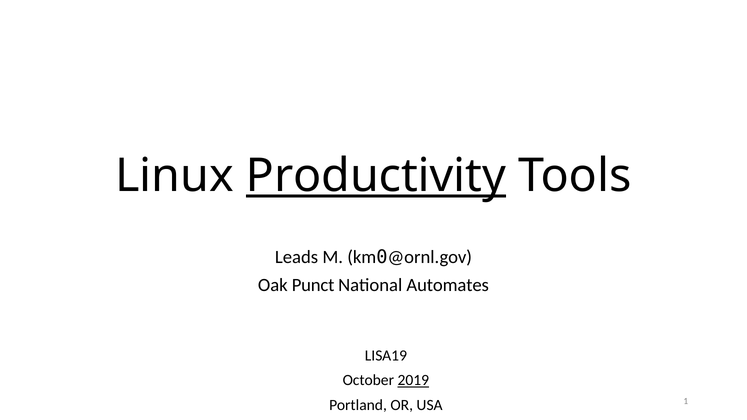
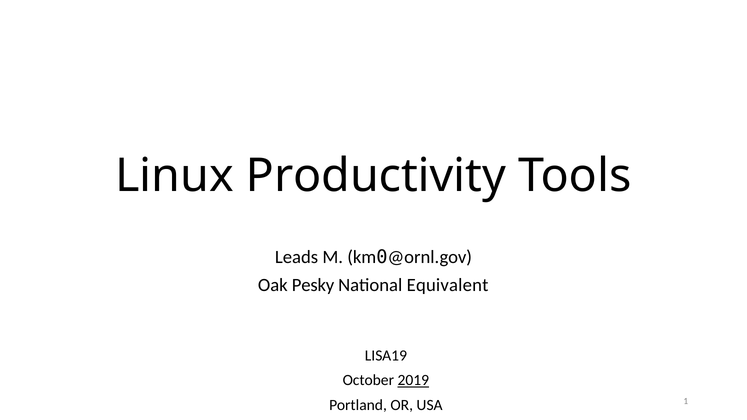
Productivity underline: present -> none (376, 176)
Punct: Punct -> Pesky (313, 285)
Automates: Automates -> Equivalent (448, 285)
